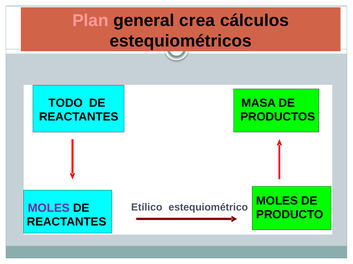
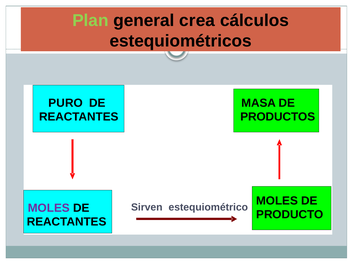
Plan colour: pink -> light green (90, 21)
TODO: TODO -> PURO (66, 103)
Etílico: Etílico -> Sirven (147, 208)
